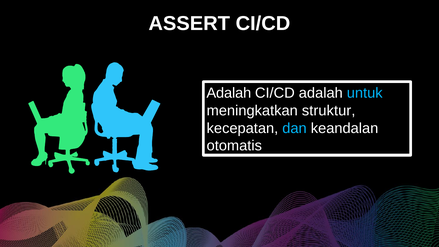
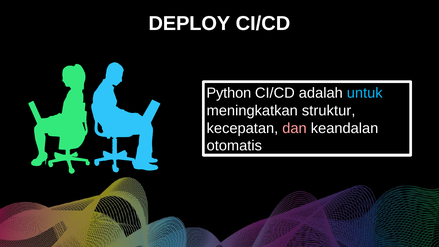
ASSERT: ASSERT -> DEPLOY (189, 23)
Adalah: Adalah -> Python (229, 93)
dan colour: light blue -> pink (295, 128)
